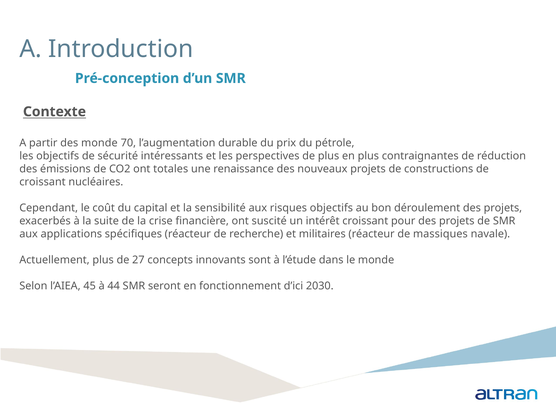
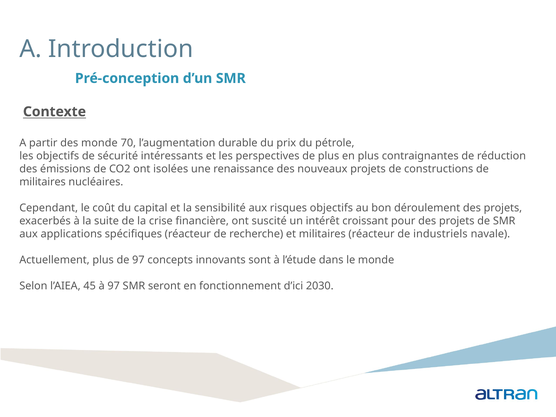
totales: totales -> isolées (171, 169)
croissant: croissant -> militaires (43, 182)
massiques: massiques -> industriels (440, 234)
de 27: 27 -> 97 (138, 260)
à 44: 44 -> 97 (114, 286)
